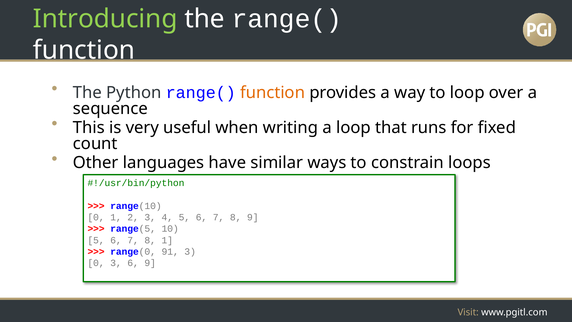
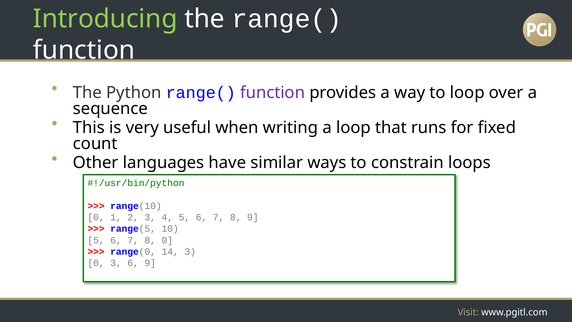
function colour: orange -> purple (273, 92)
8 1: 1 -> 0 (167, 240)
91: 91 -> 14 (170, 251)
